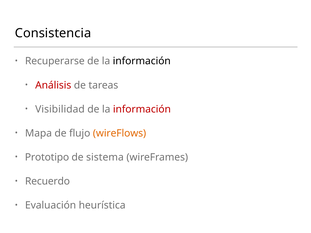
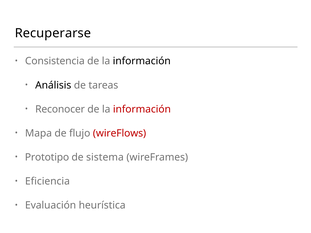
Consistencia: Consistencia -> Recuperarse (53, 33)
Recuperarse: Recuperarse -> Consistencia (55, 61)
Análisis colour: red -> black (53, 85)
Visibilidad: Visibilidad -> Reconocer (60, 109)
wireFlows colour: orange -> red (120, 133)
Recuerdo: Recuerdo -> Eficiencia (47, 181)
